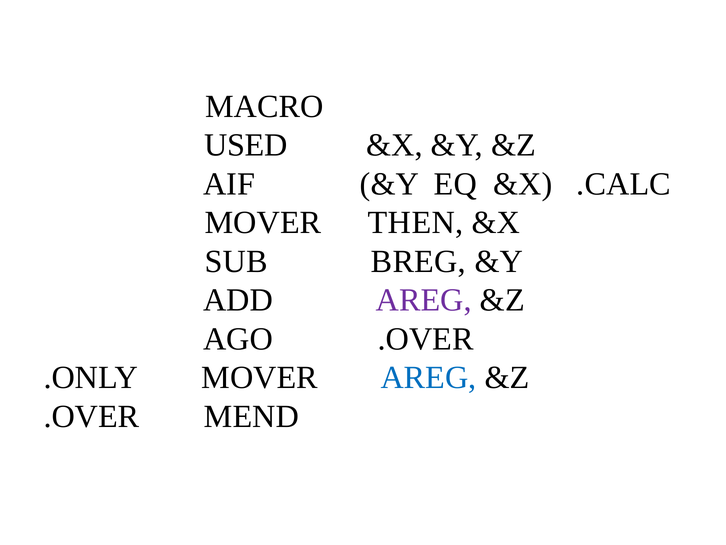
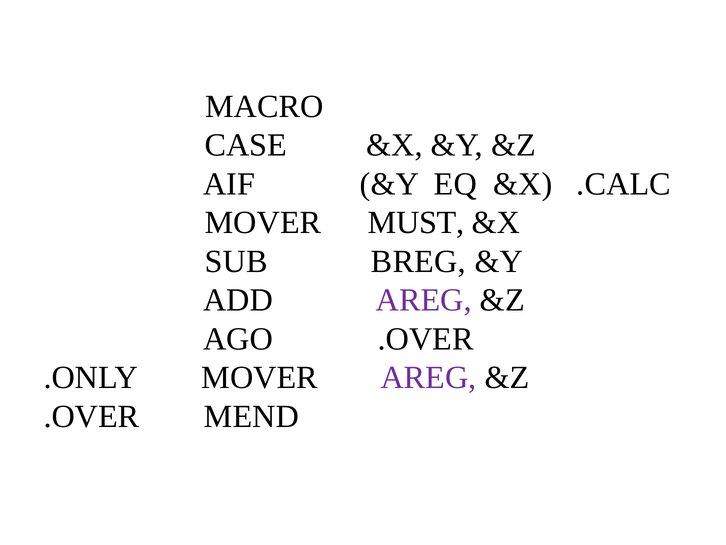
USED: USED -> CASE (246, 145)
THEN: THEN -> MUST (416, 222)
AREG colour: blue -> purple (429, 377)
